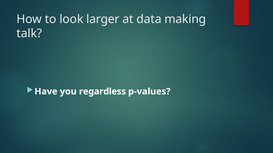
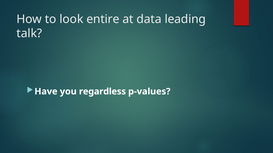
larger: larger -> entire (103, 19)
making: making -> leading (185, 19)
